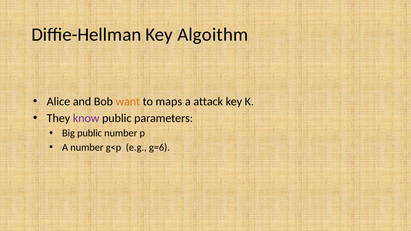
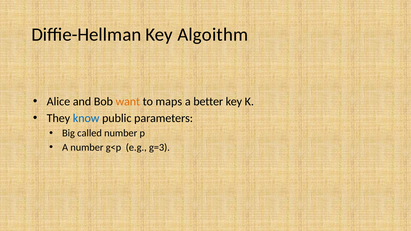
attack: attack -> better (208, 102)
know colour: purple -> blue (86, 118)
Big public: public -> called (90, 133)
g=6: g=6 -> g=3 (159, 147)
